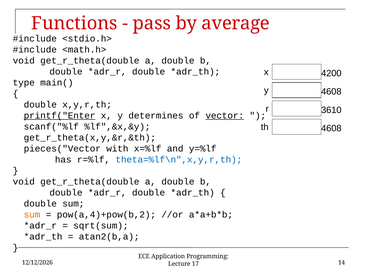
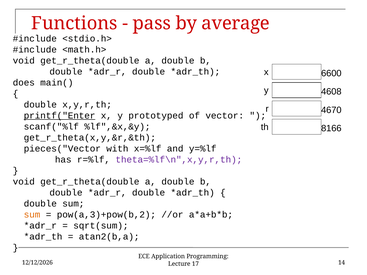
4200: 4200 -> 6600 (331, 73)
type: type -> does (24, 83)
3610: 3610 -> 4670 (331, 110)
determines: determines -> prototyped (156, 116)
vector underline: present -> none (225, 116)
th 4608: 4608 -> 8166 (331, 128)
theta=%lf\n",x,y,r,th colour: blue -> purple (179, 160)
pow(a,4)+pow(b,2: pow(a,4)+pow(b,2 -> pow(a,3)+pow(b,2 (106, 215)
